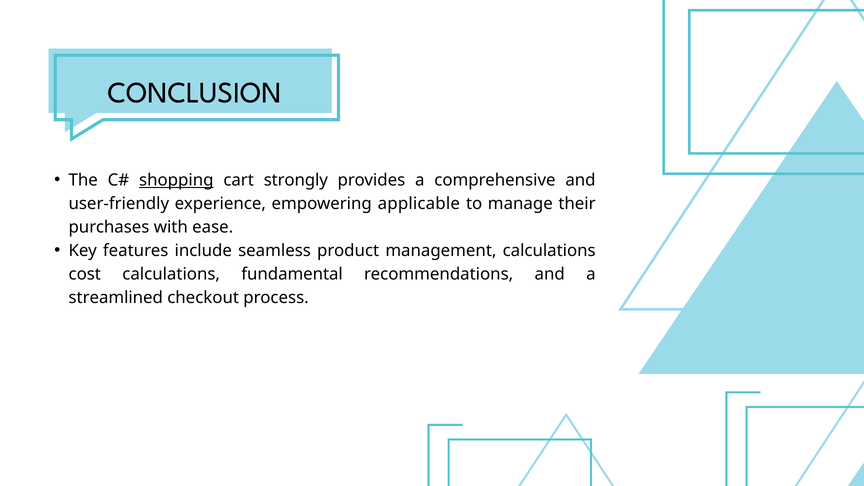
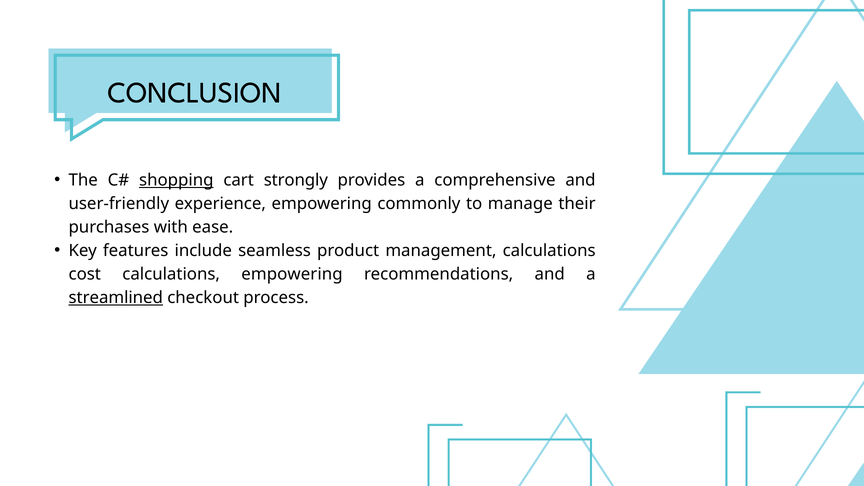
applicable: applicable -> commonly (419, 204)
calculations fundamental: fundamental -> empowering (292, 274)
streamlined underline: none -> present (116, 298)
